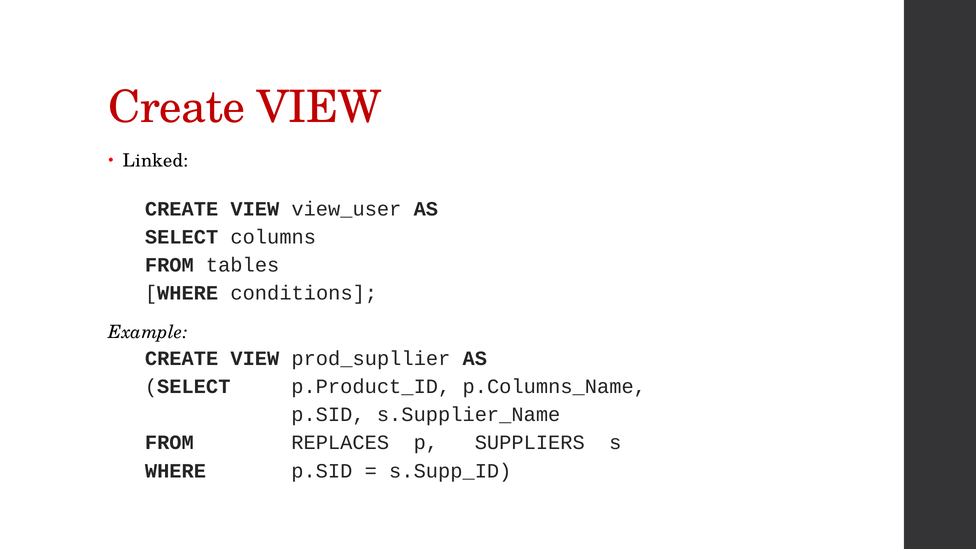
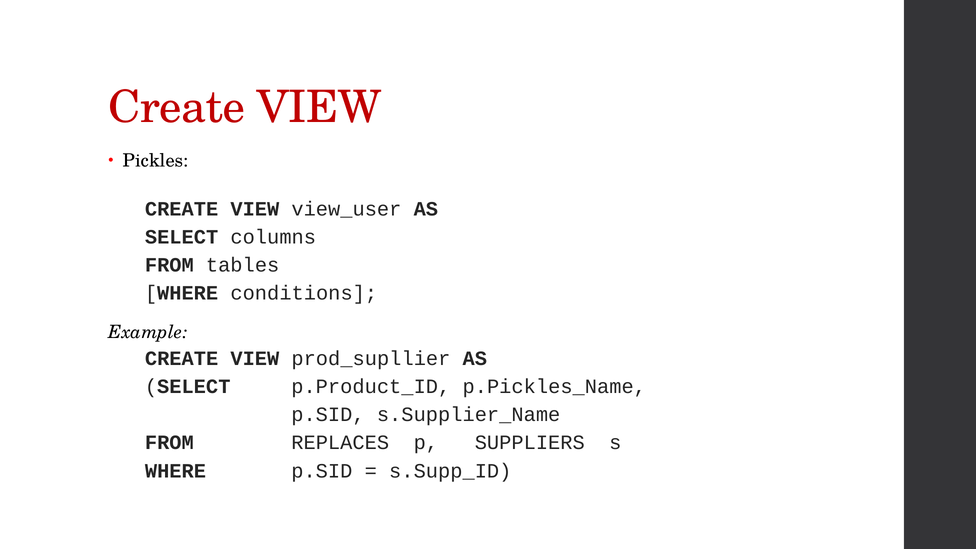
Linked: Linked -> Pickles (156, 161)
p.Columns_Name: p.Columns_Name -> p.Pickles_Name (554, 387)
